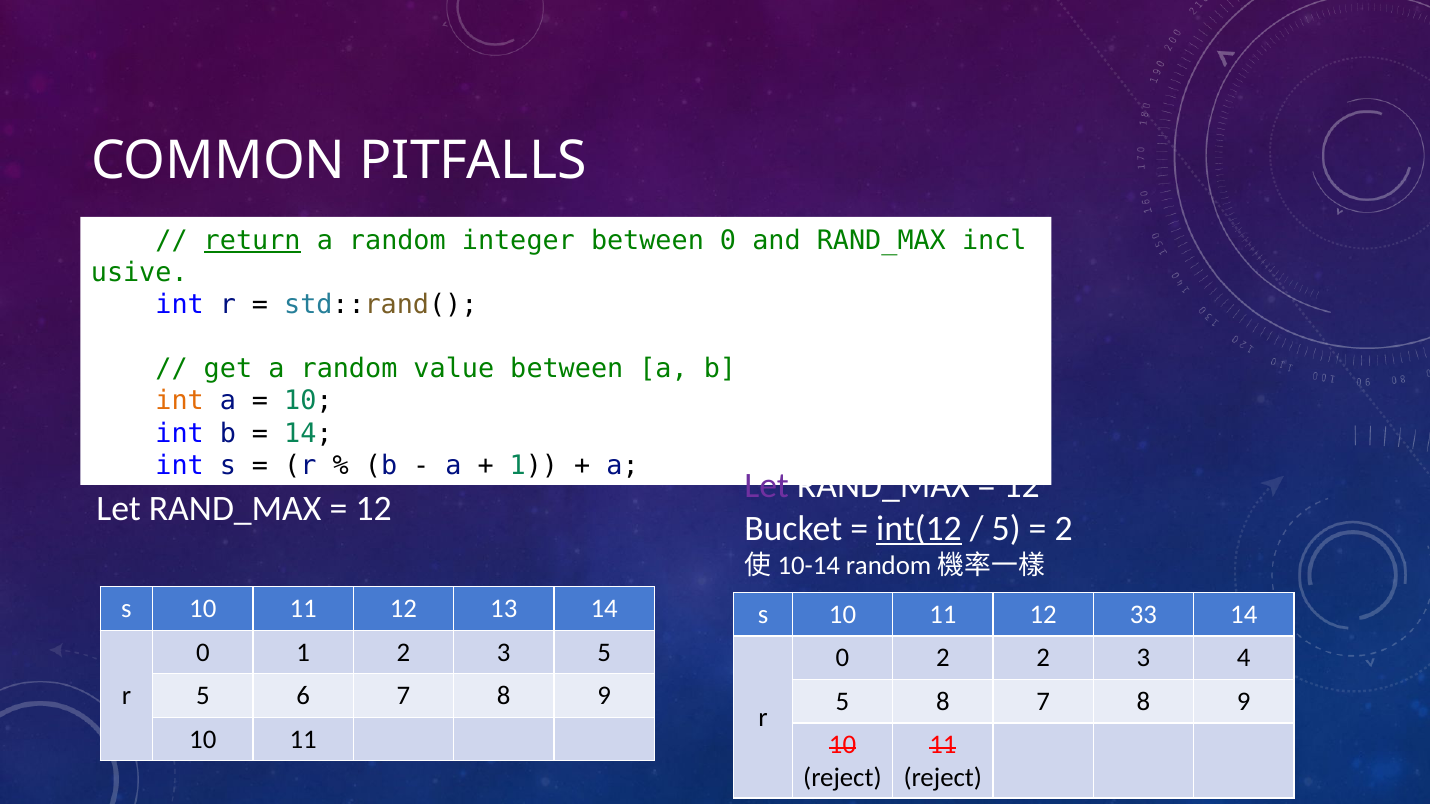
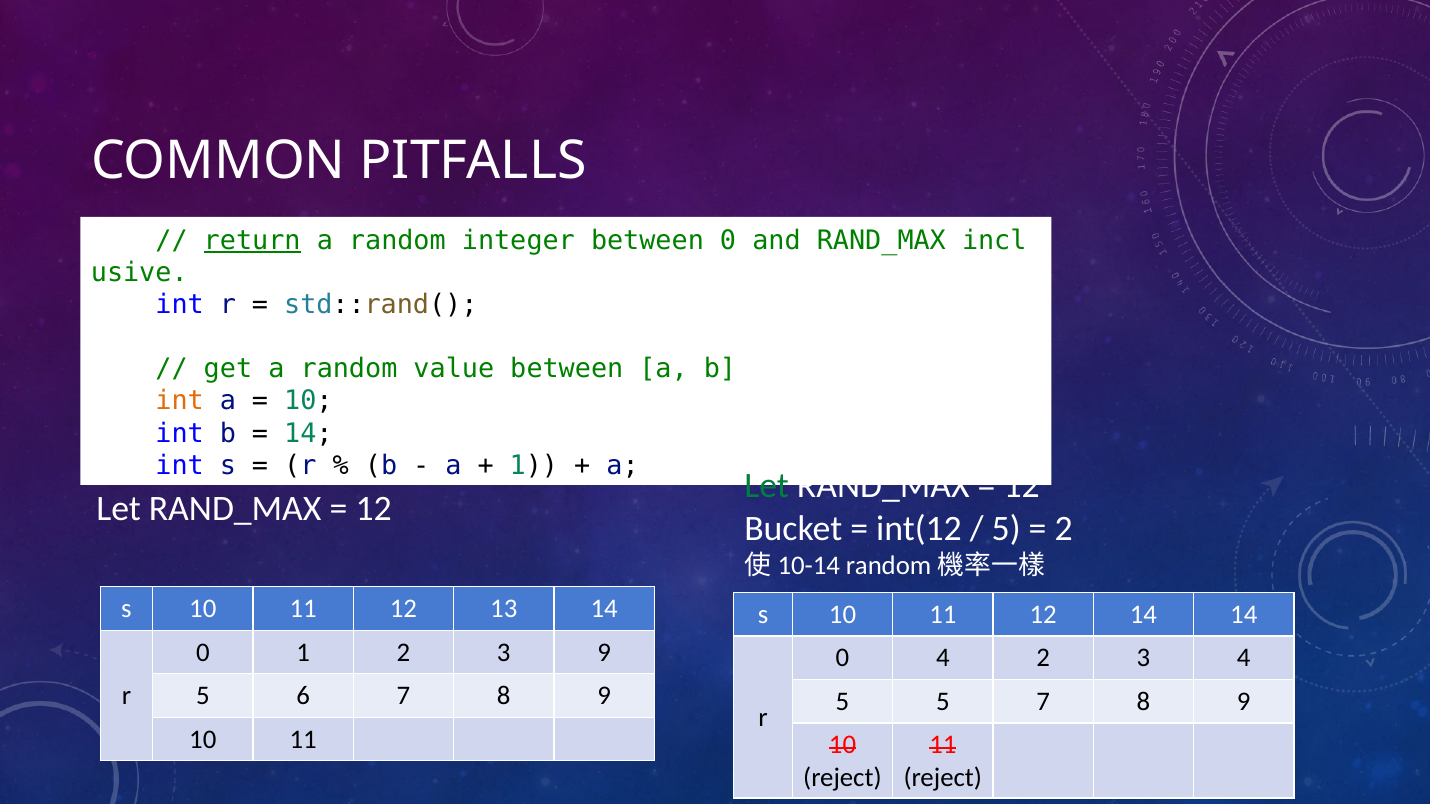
Let colour: purple -> green (767, 486)
int(12 underline: present -> none (919, 529)
12 33: 33 -> 14 (1143, 615)
3 5: 5 -> 9 (604, 653)
0 2: 2 -> 4 (943, 658)
5 8: 8 -> 5 (943, 702)
